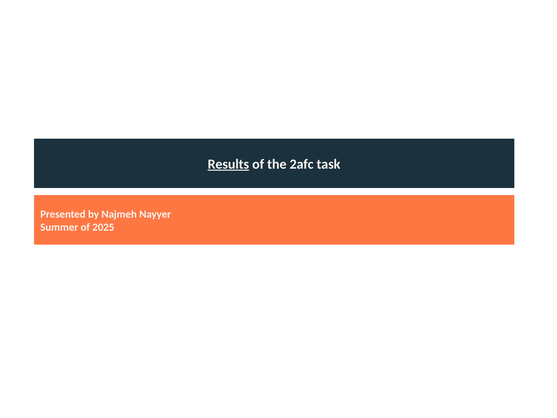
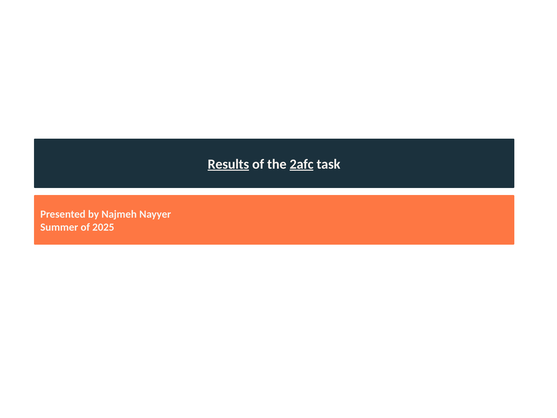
2afc underline: none -> present (302, 164)
